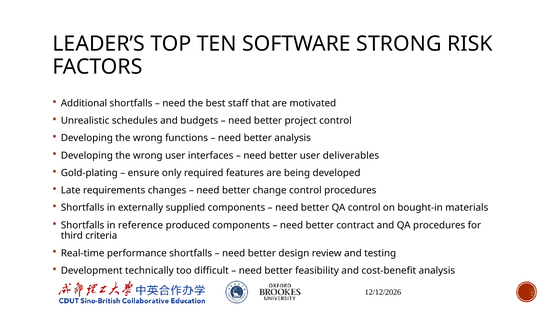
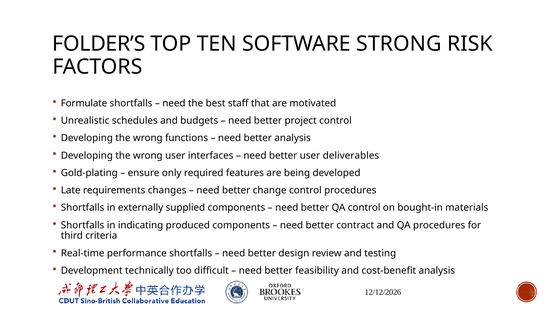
LEADER’S: LEADER’S -> FOLDER’S (99, 44)
Additional: Additional -> Formulate (84, 103)
reference: reference -> indicating (141, 226)
